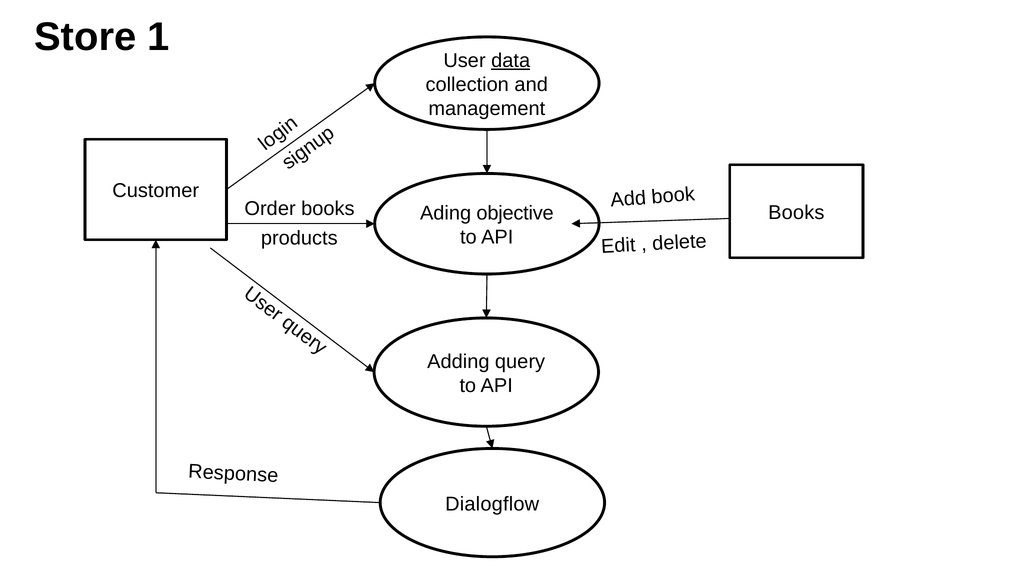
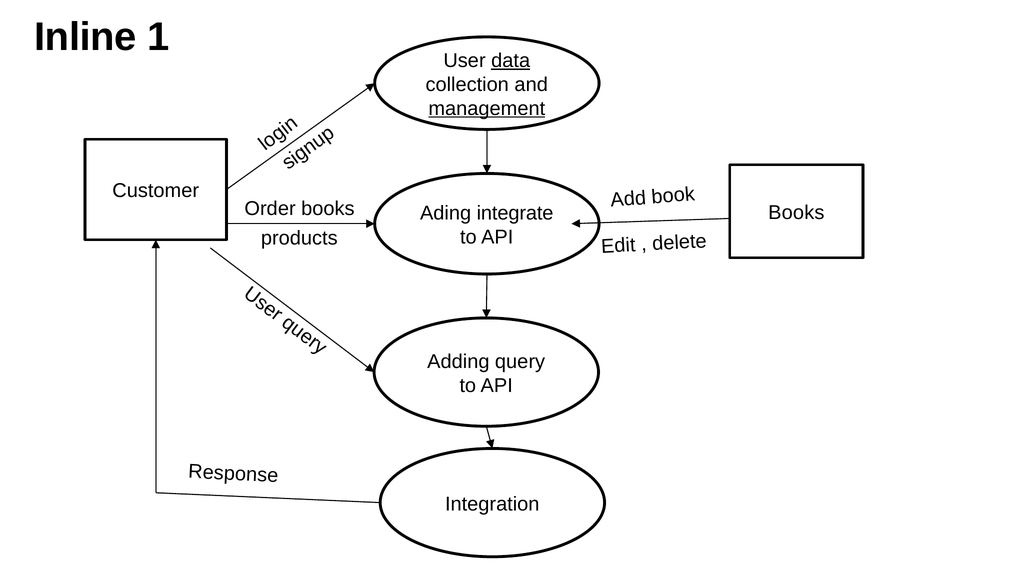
Store: Store -> Inline (85, 37)
management underline: none -> present (487, 109)
objective: objective -> integrate (515, 213)
Dialogflow: Dialogflow -> Integration (492, 504)
